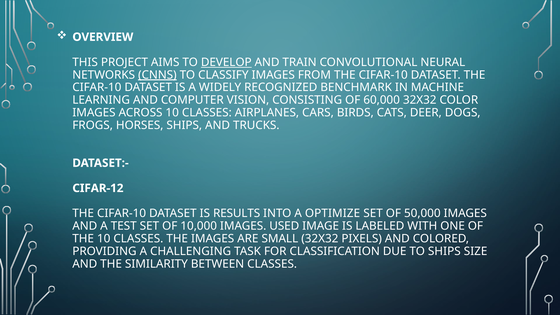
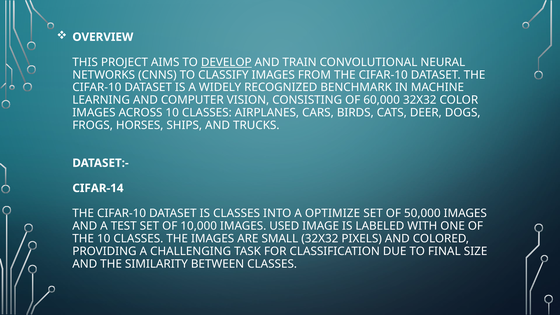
CNNS underline: present -> none (157, 75)
CIFAR-12: CIFAR-12 -> CIFAR-14 (98, 188)
IS RESULTS: RESULTS -> CLASSES (237, 213)
TO SHIPS: SHIPS -> FINAL (444, 251)
